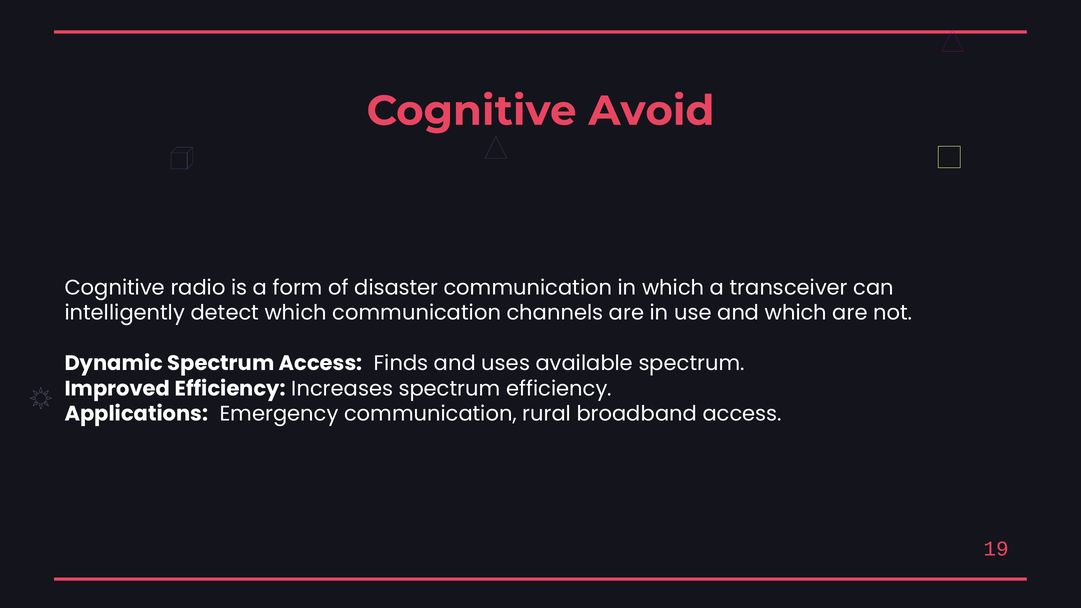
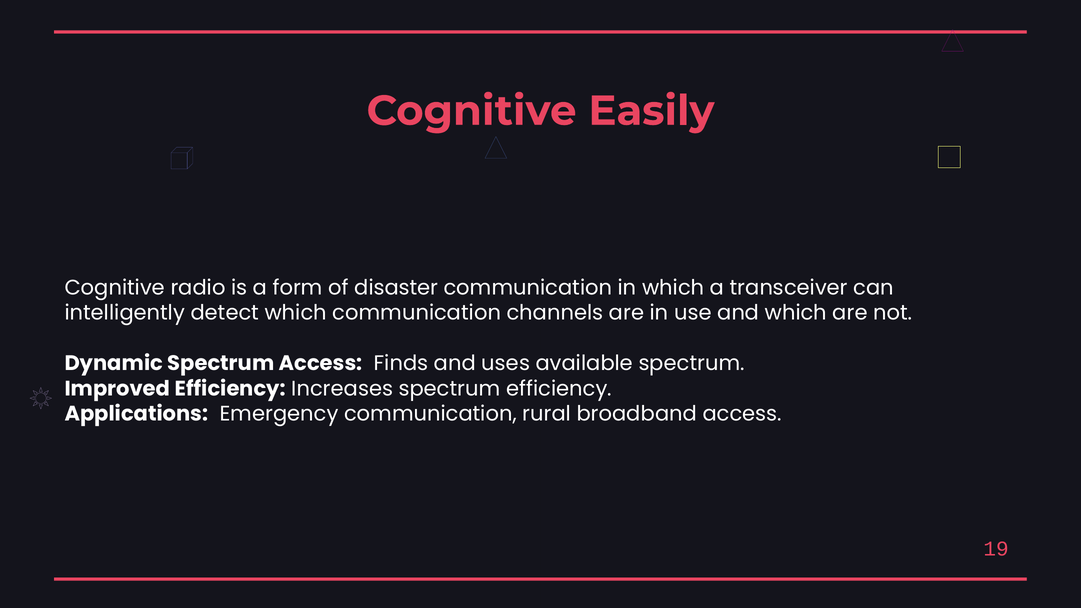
Avoid: Avoid -> Easily (651, 111)
